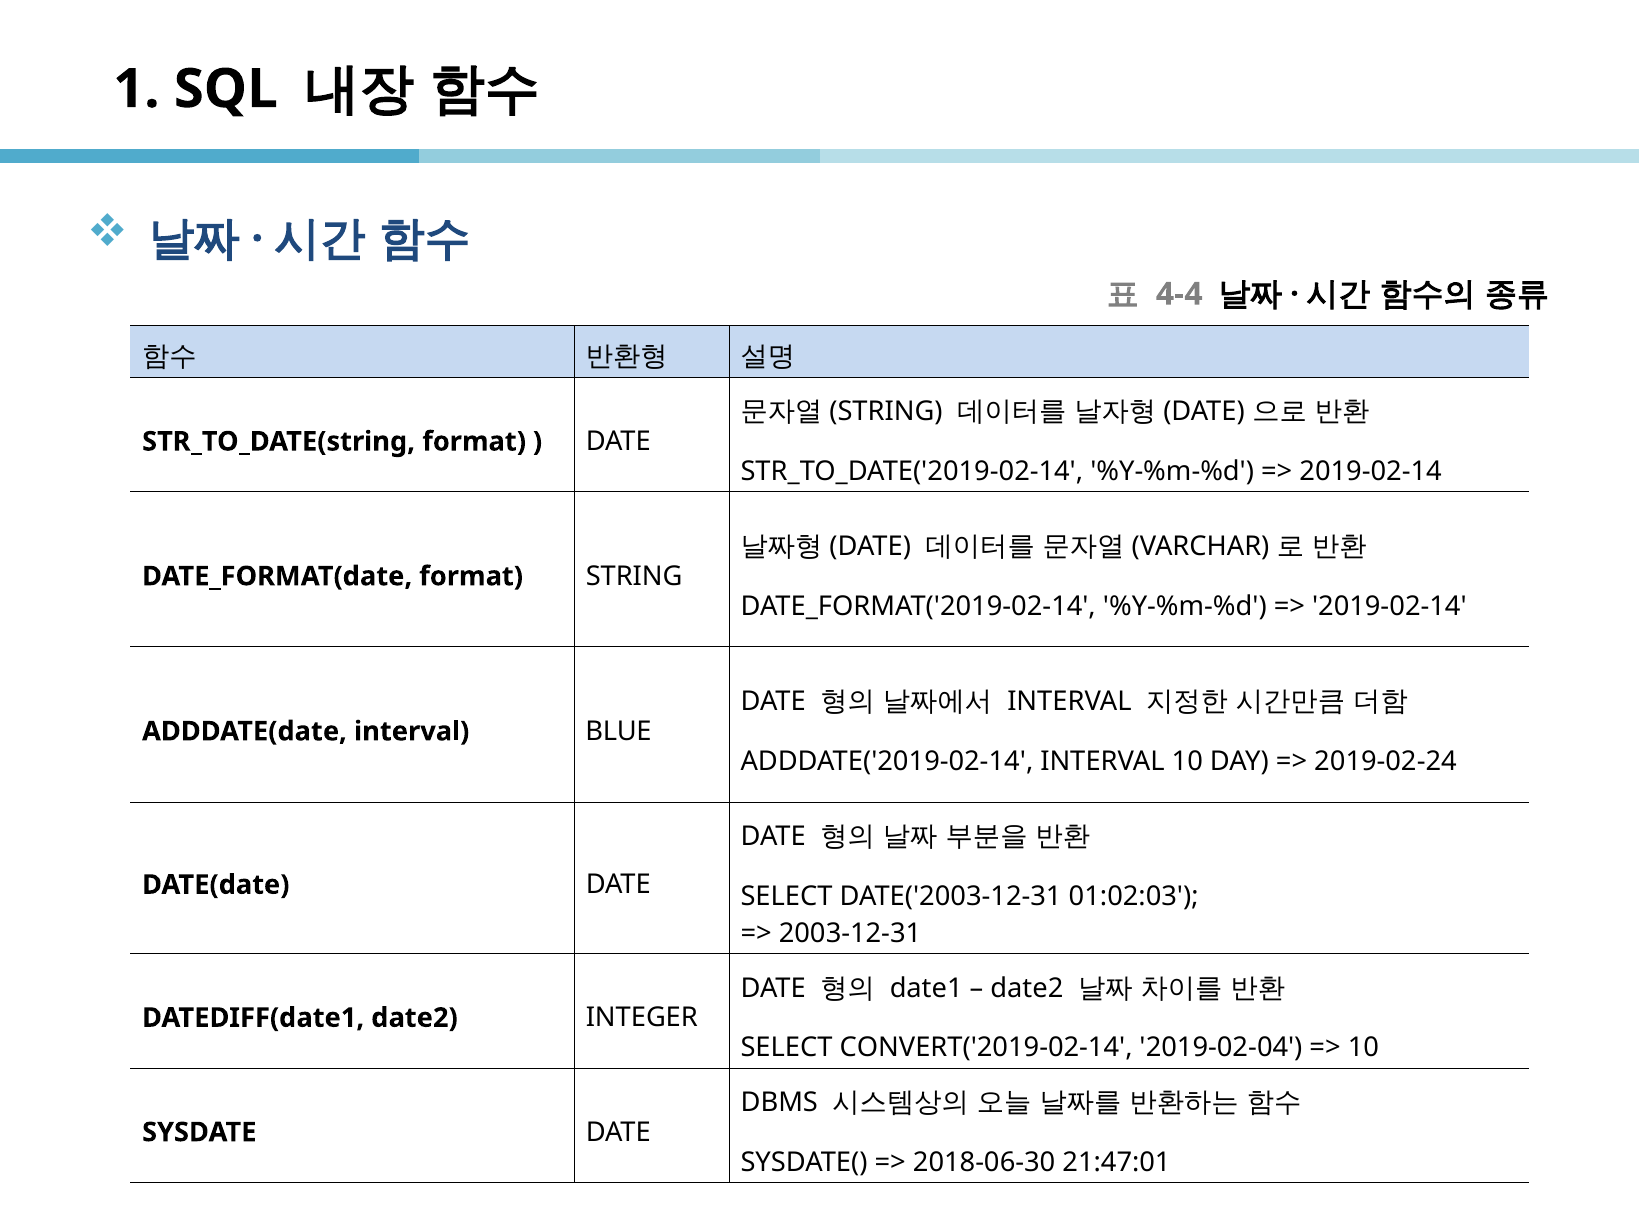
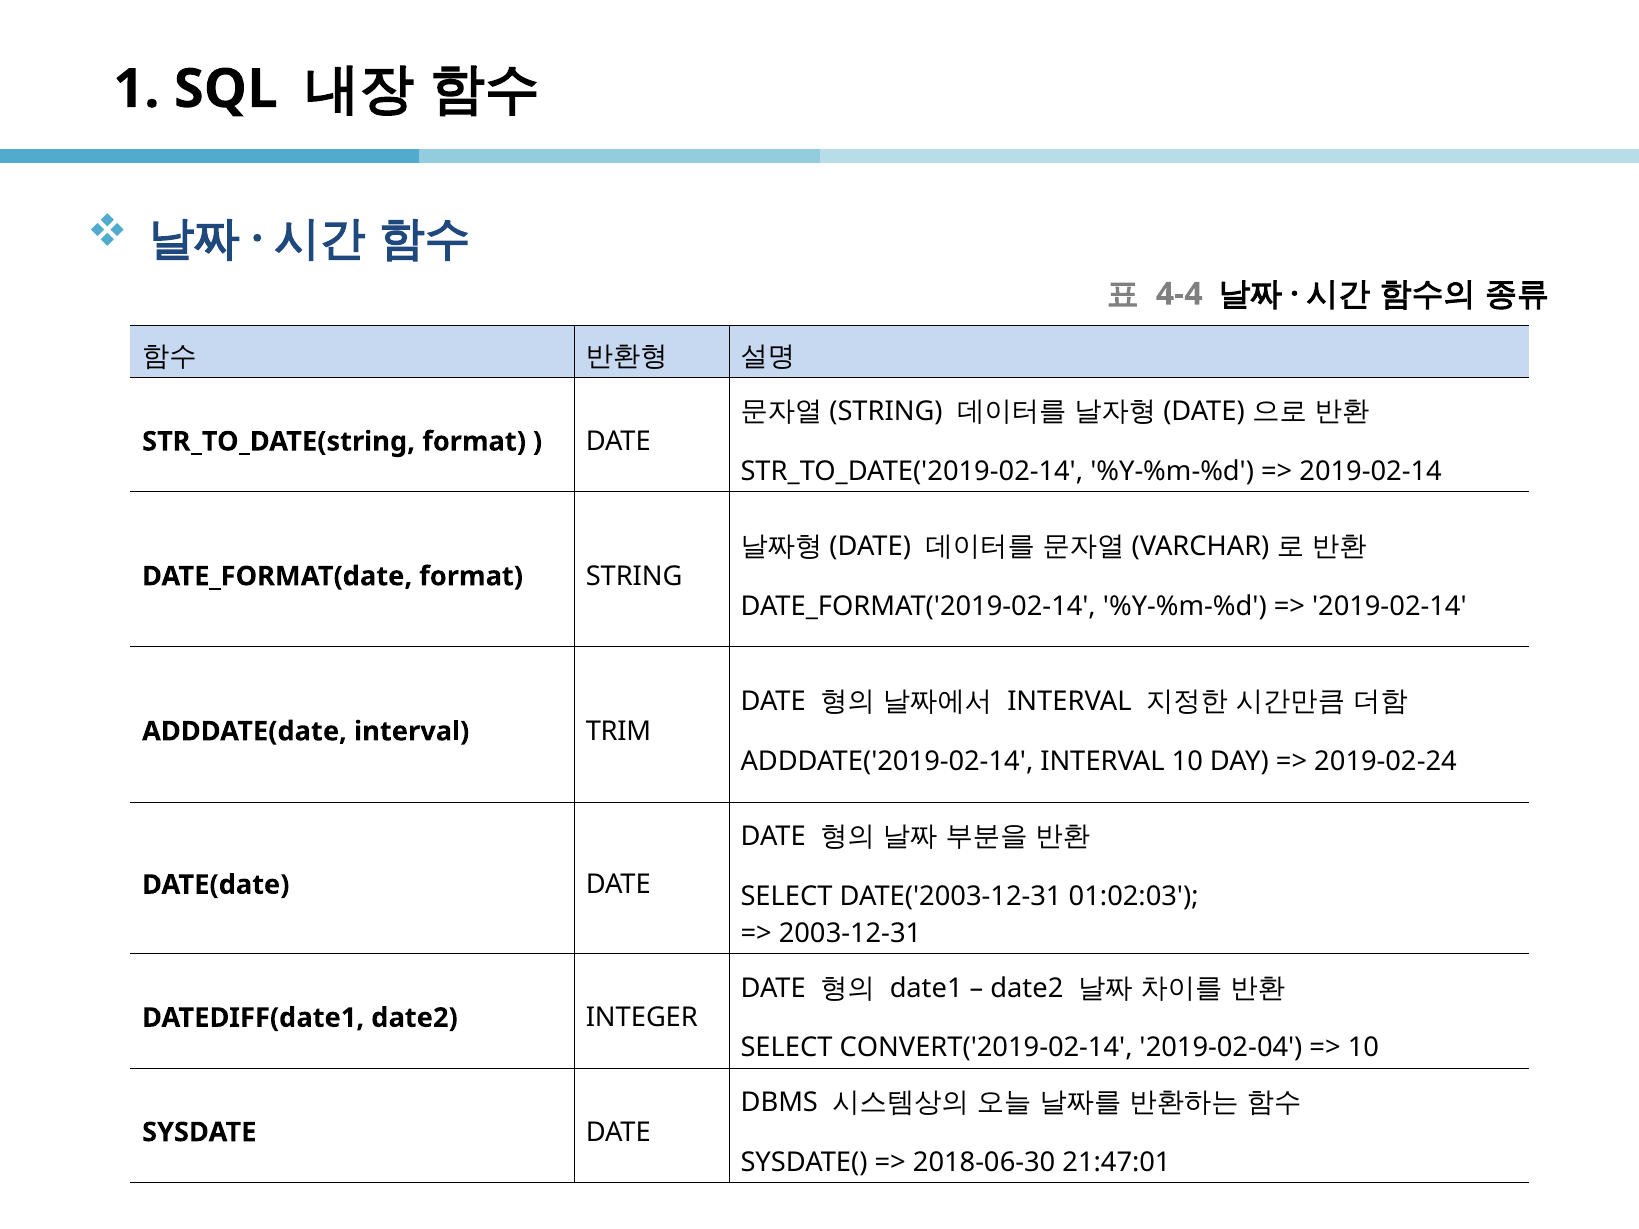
BLUE: BLUE -> TRIM (618, 732)
